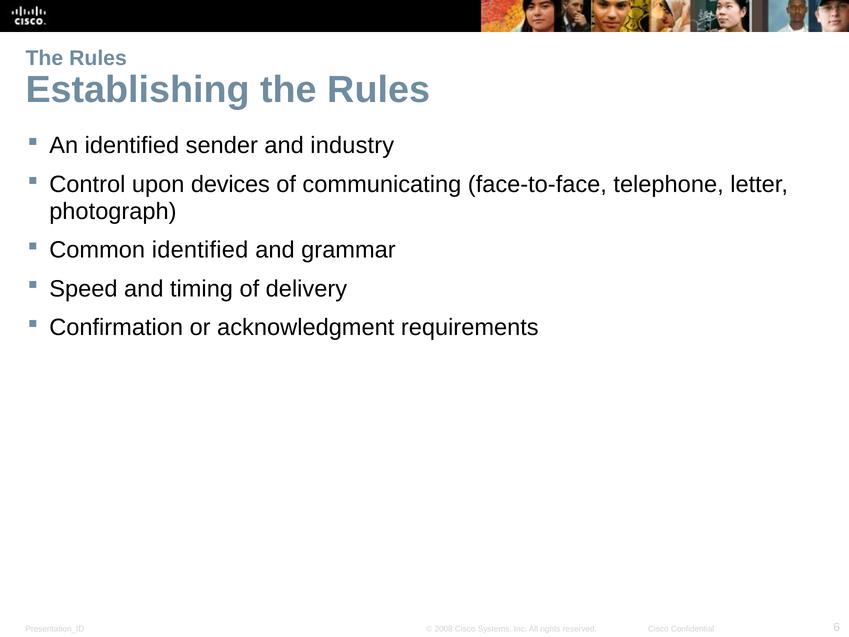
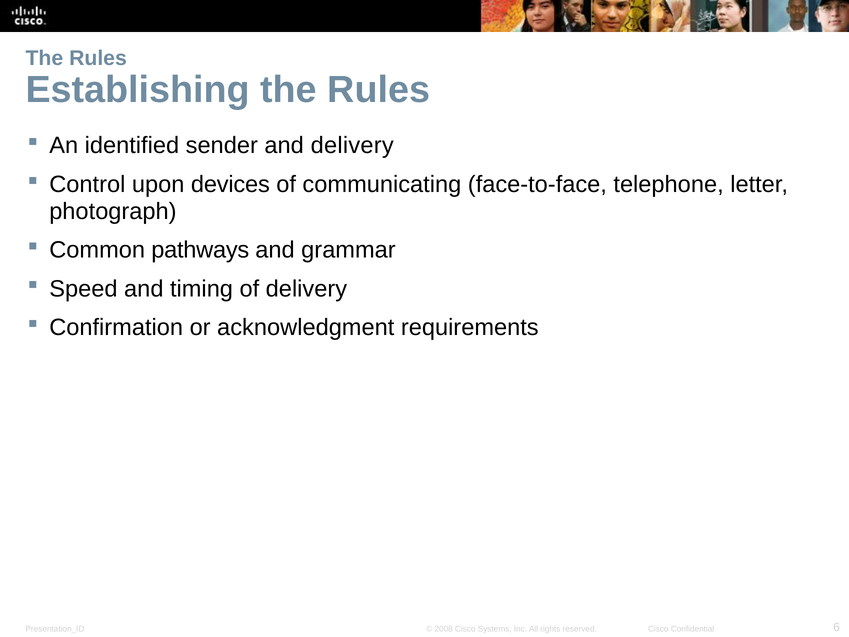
and industry: industry -> delivery (352, 146)
Common identified: identified -> pathways (200, 250)
